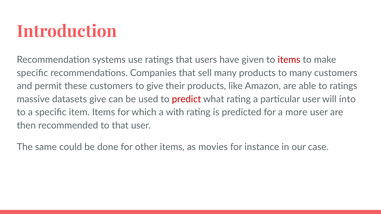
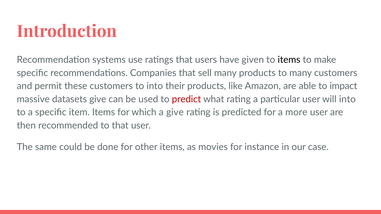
items colour: red -> black (289, 60)
to give: give -> into (155, 86)
to ratings: ratings -> impact (343, 86)
a with: with -> give (175, 112)
